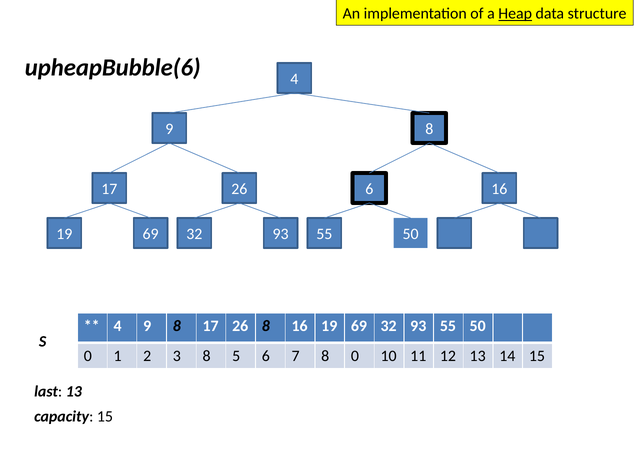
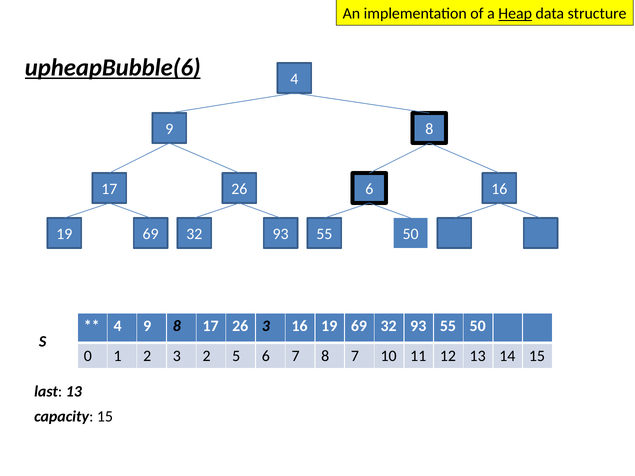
upheapBubble(6 underline: none -> present (113, 68)
26 8: 8 -> 3 (266, 326)
3 8: 8 -> 2 (207, 356)
8 0: 0 -> 7 (355, 356)
